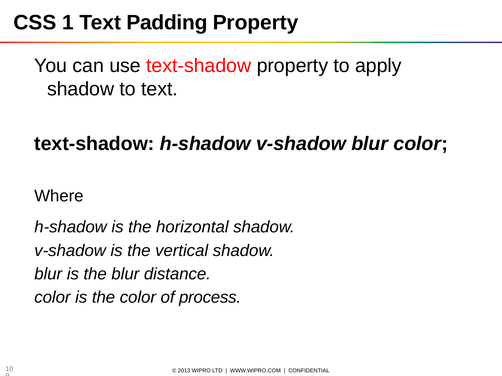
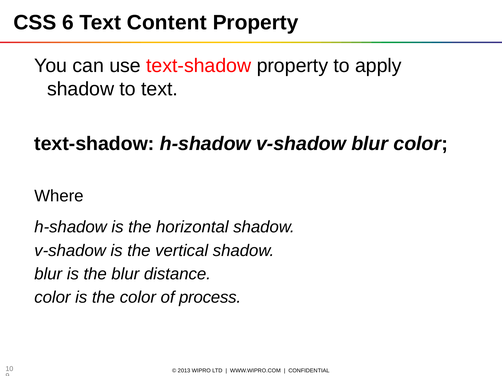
1: 1 -> 6 (68, 23)
Padding: Padding -> Content (167, 23)
